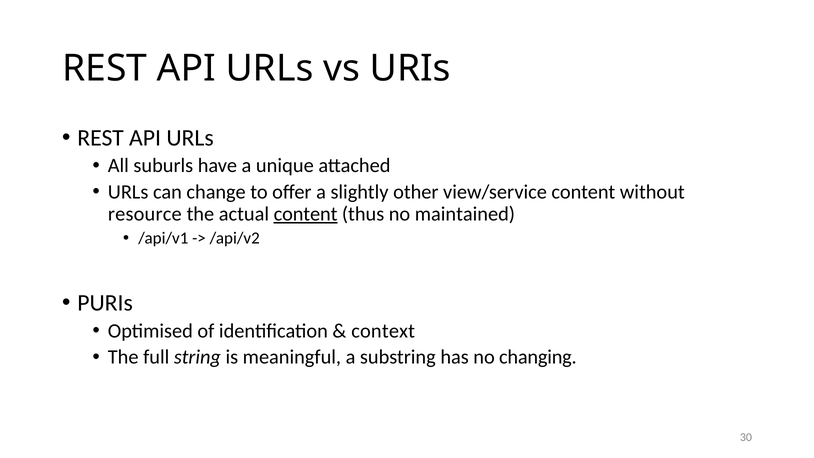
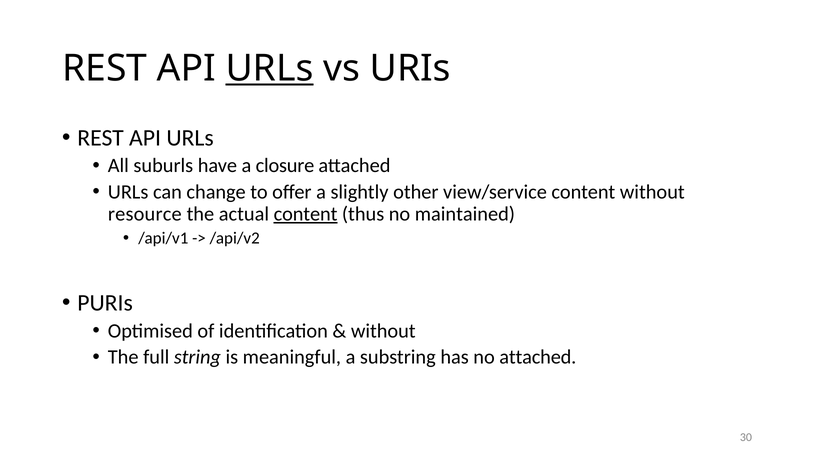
URLs underline: none -> present (270, 68)
unique: unique -> closure (285, 166)
context: context -> without (383, 331)
no changing: changing -> attached (538, 357)
